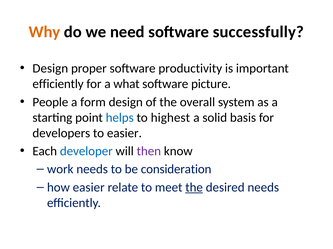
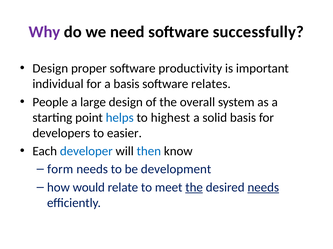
Why colour: orange -> purple (44, 32)
efficiently: efficiently -> individual (58, 84)
a what: what -> basis (126, 84)
picture: picture -> relates (211, 84)
form: form -> large (93, 102)
then colour: purple -> blue (149, 152)
work: work -> form (60, 170)
consideration: consideration -> development (176, 170)
how easier: easier -> would (89, 188)
needs underline: none -> present (263, 188)
